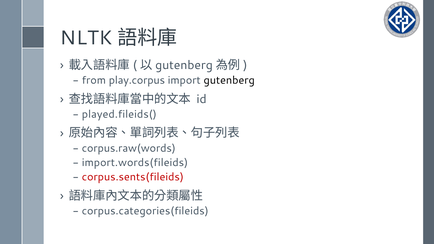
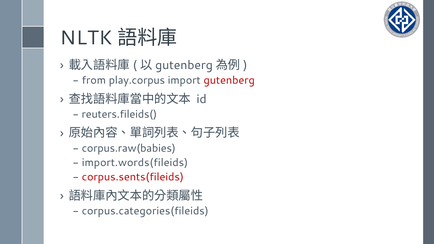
gutenberg colour: black -> red (229, 80)
played.fileids(: played.fileids( -> reuters.fileids( (119, 114)
corpus.raw(words: corpus.raw(words -> corpus.raw(babies (129, 148)
